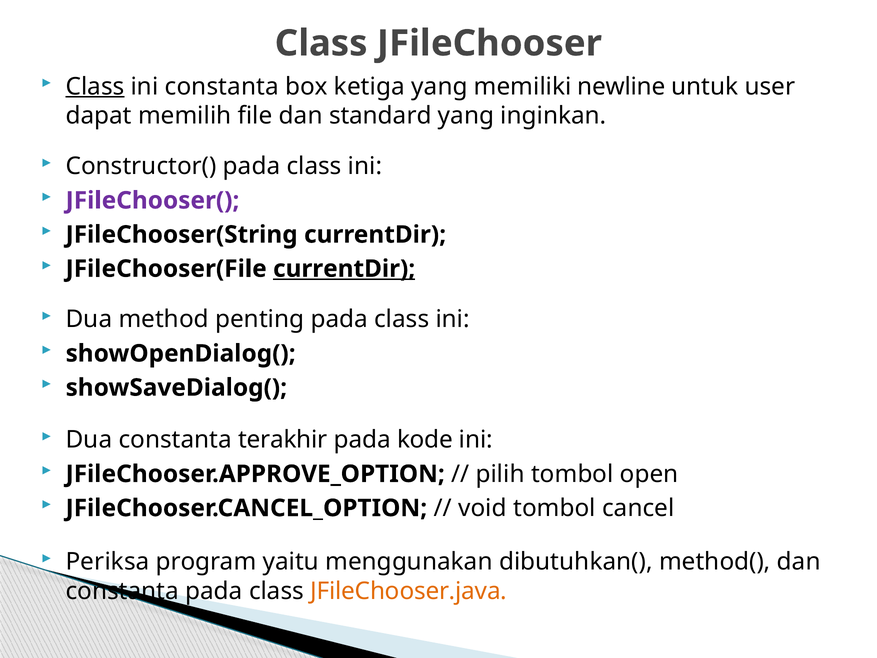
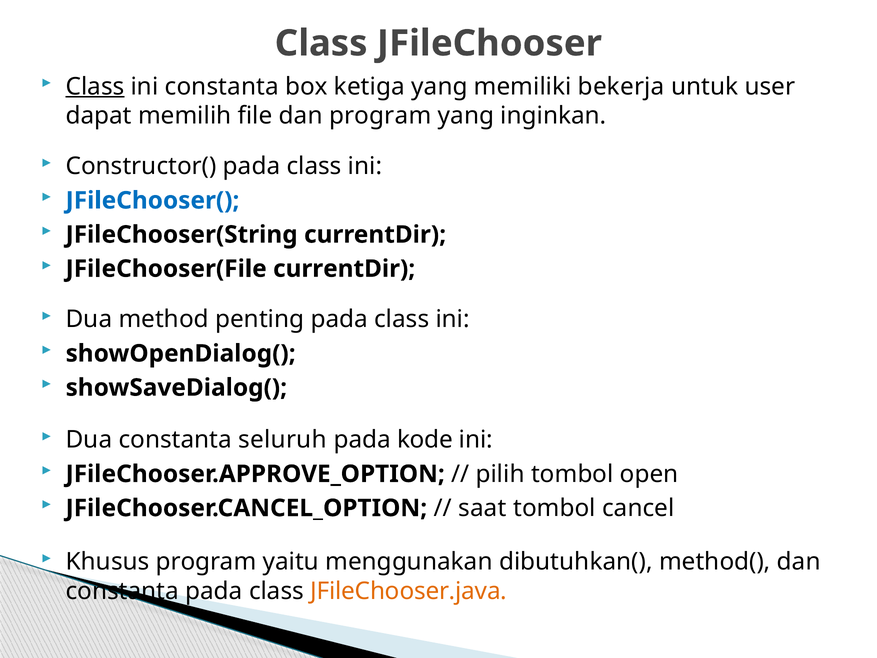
newline: newline -> bekerja (621, 86)
dan standard: standard -> program (380, 116)
JFileChooser( colour: purple -> blue (153, 200)
currentDir underline: present -> none (344, 269)
terakhir: terakhir -> seluruh (283, 440)
void: void -> saat (482, 508)
Periksa: Periksa -> Khusus (108, 562)
